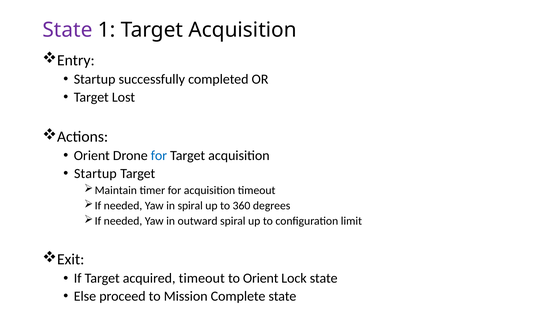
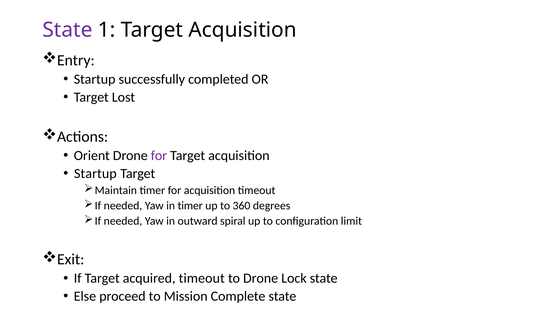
for colour: blue -> purple (159, 156)
in spiral: spiral -> timer (190, 206)
to Orient: Orient -> Drone (261, 279)
